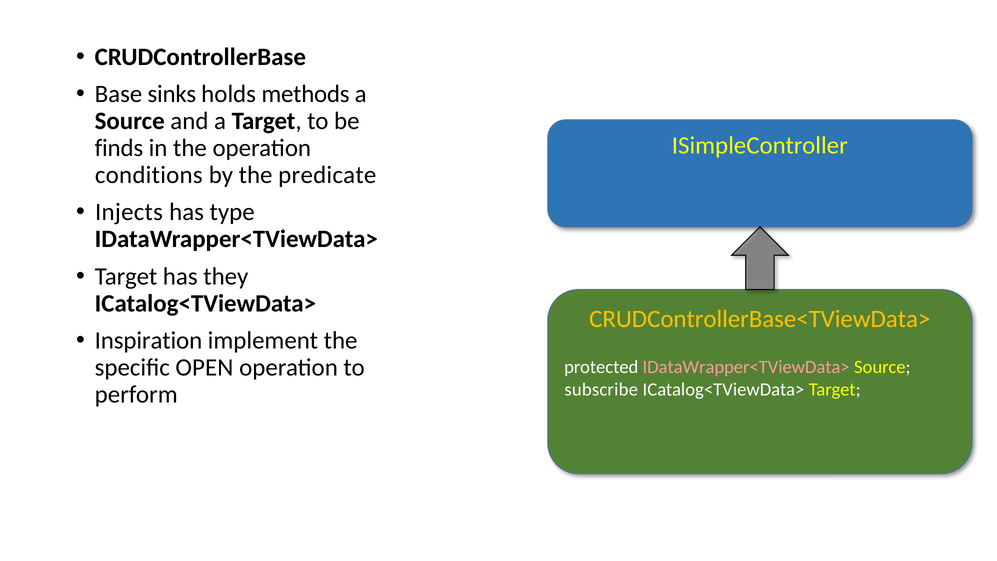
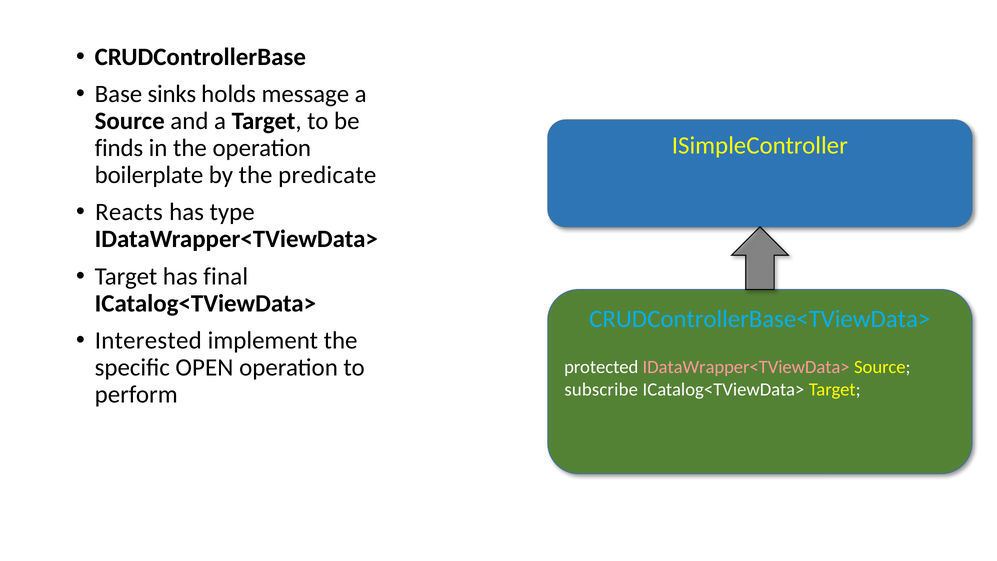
methods: methods -> message (305, 94)
conditions: conditions -> boilerplate (149, 175)
Injects: Injects -> Reacts (129, 212)
they: they -> final (226, 276)
CRUDControllerBase<TViewData> colour: yellow -> light blue (760, 319)
Inspiration: Inspiration -> Interested (148, 341)
